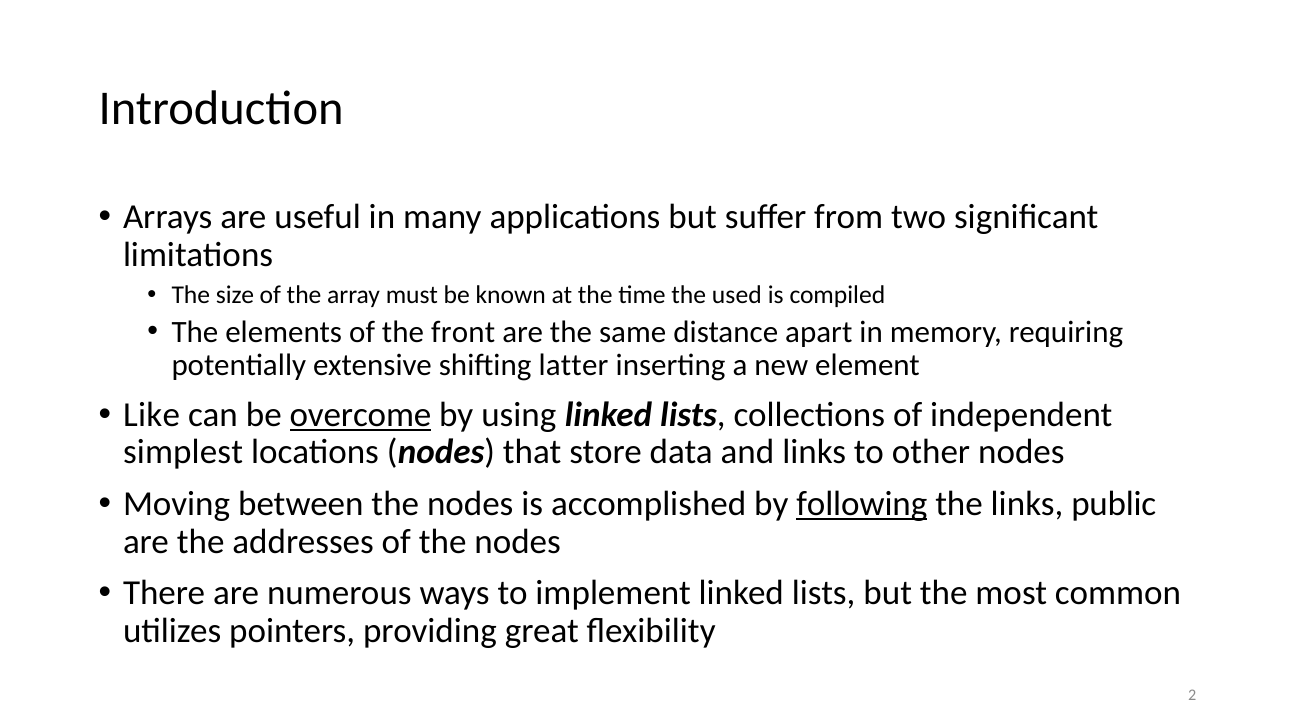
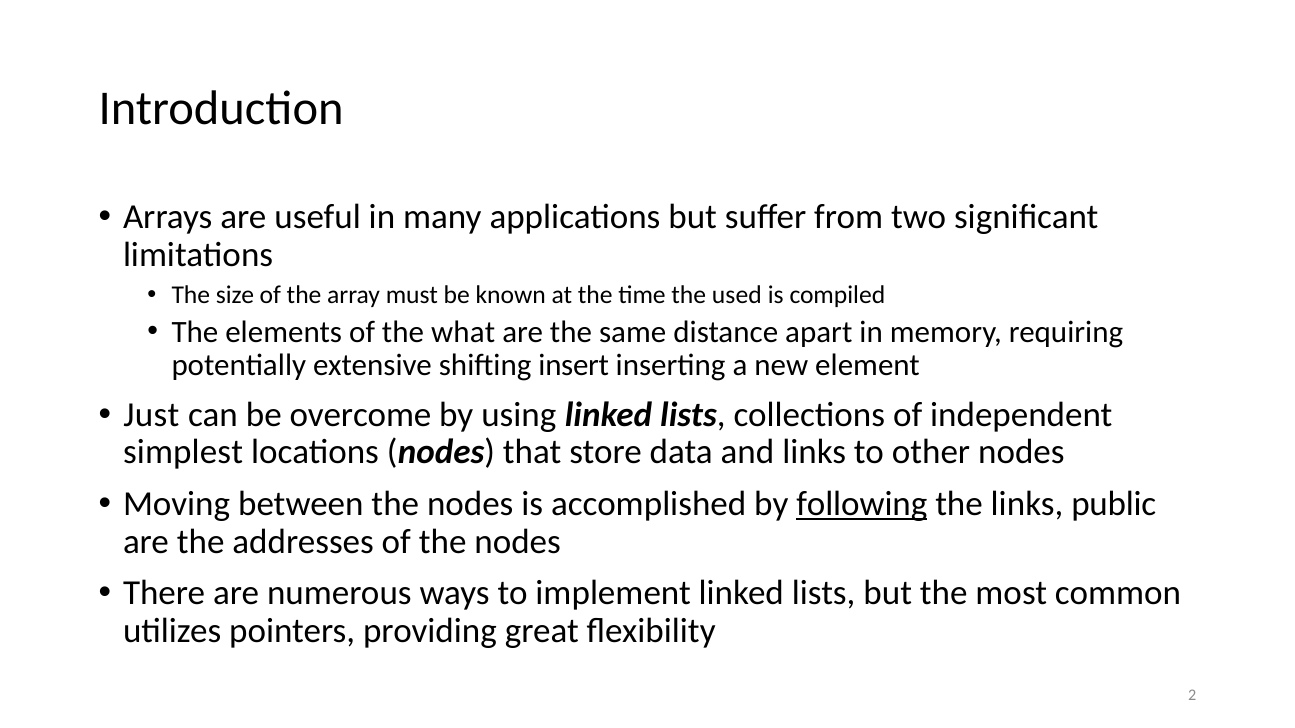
front: front -> what (463, 332)
latter: latter -> insert (574, 366)
Like: Like -> Just (151, 415)
overcome underline: present -> none (361, 415)
